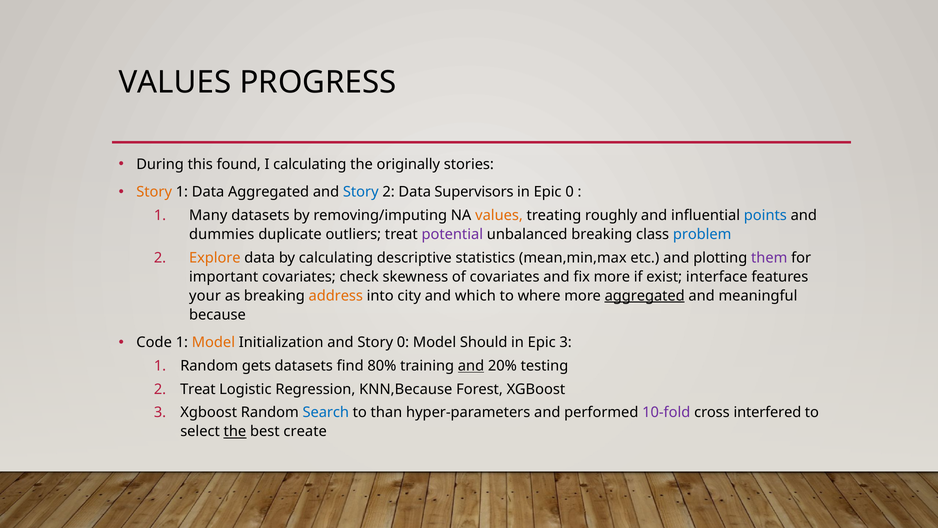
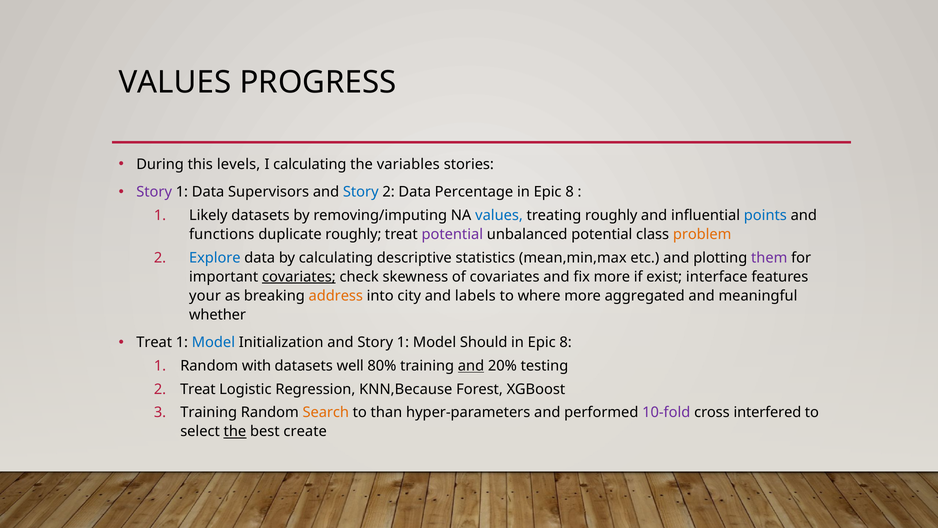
found: found -> levels (239, 164)
originally: originally -> variables (408, 164)
Story colour: orange -> purple (154, 192)
Data Aggregated: Aggregated -> Supervisors (269, 192)
Supervisors: Supervisors -> Percentage (474, 192)
0: 0 -> 8 (570, 192)
Many: Many -> Likely (208, 215)
values colour: orange -> blue (499, 215)
dummies: dummies -> functions (222, 234)
duplicate outliers: outliers -> roughly (353, 234)
unbalanced breaking: breaking -> potential (602, 234)
problem colour: blue -> orange (702, 234)
Explore colour: orange -> blue (215, 258)
covariates underline: none -> present (299, 277)
which: which -> labels (475, 296)
aggregated underline: present -> none (645, 296)
because: because -> whether (218, 315)
Code: Code -> Treat (154, 342)
Model colour: orange -> blue (213, 342)
and Story 0: 0 -> 1 (403, 342)
3: 3 -> 8 (566, 342)
gets: gets -> with (256, 366)
find: find -> well (350, 366)
Xgboost: Xgboost -> Training (209, 412)
Search colour: blue -> orange (326, 412)
